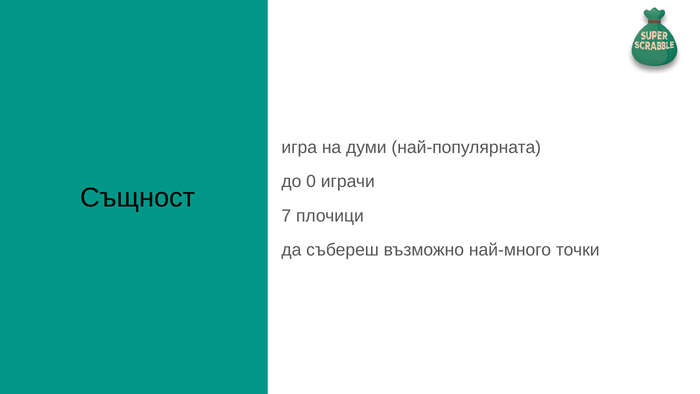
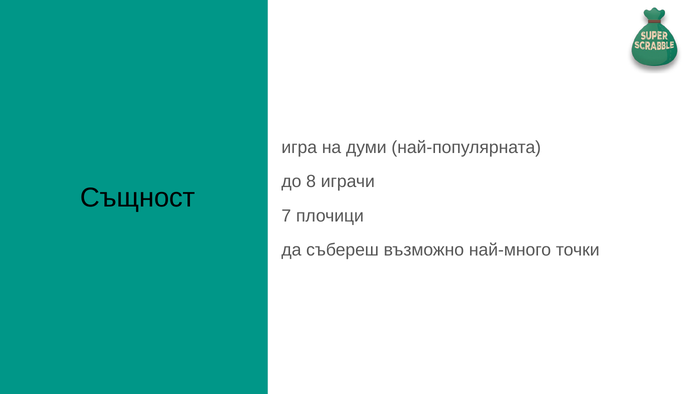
0: 0 -> 8 (311, 182)
